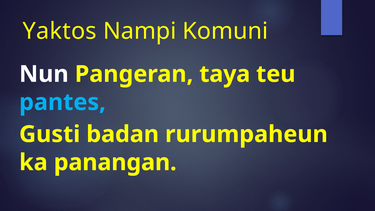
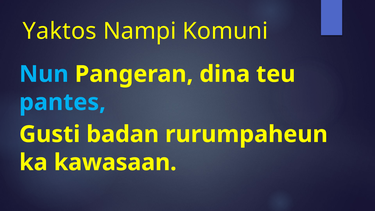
Nun colour: white -> light blue (44, 74)
taya: taya -> dina (225, 74)
panangan: panangan -> kawasaan (115, 162)
